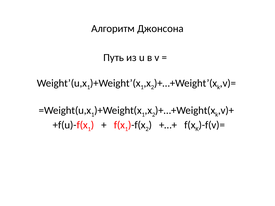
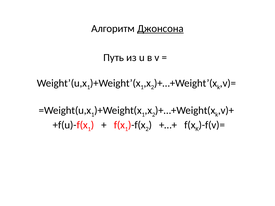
Джонсона underline: none -> present (160, 29)
